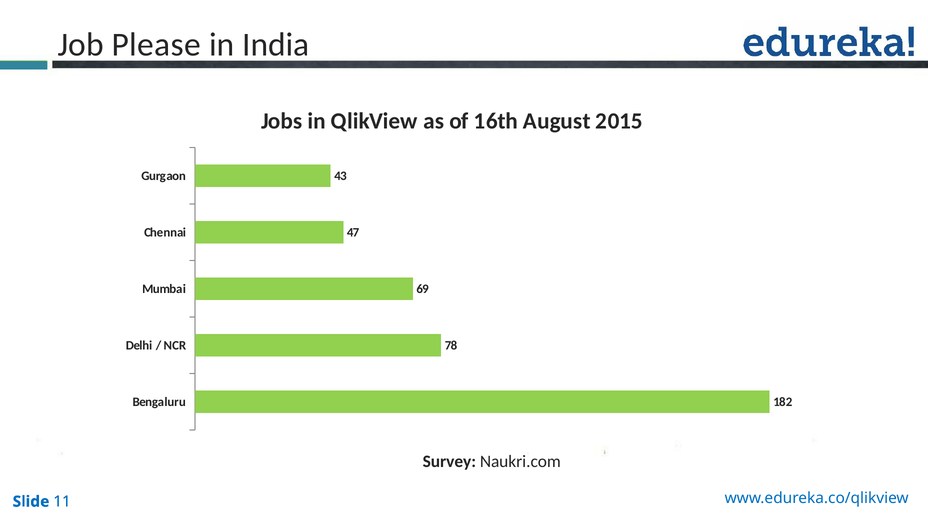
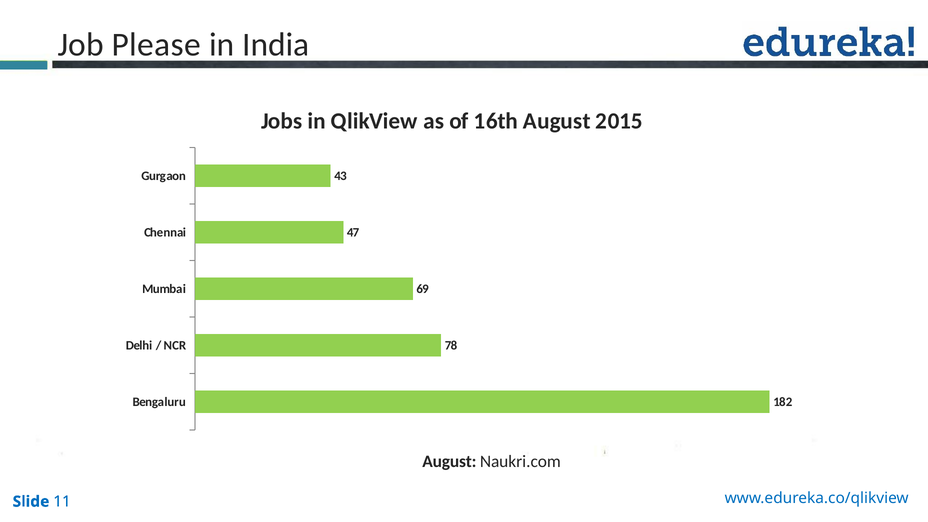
Survey: Survey -> August (449, 461)
